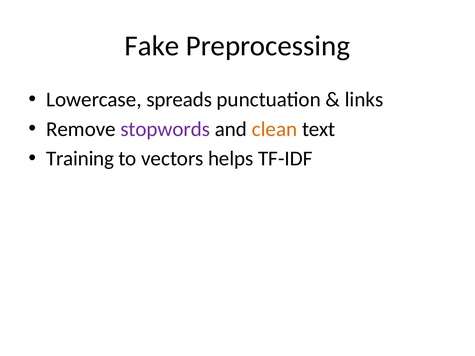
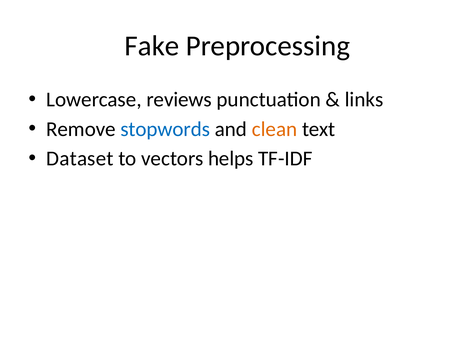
spreads: spreads -> reviews (179, 100)
stopwords colour: purple -> blue (165, 129)
Training: Training -> Dataset (80, 159)
